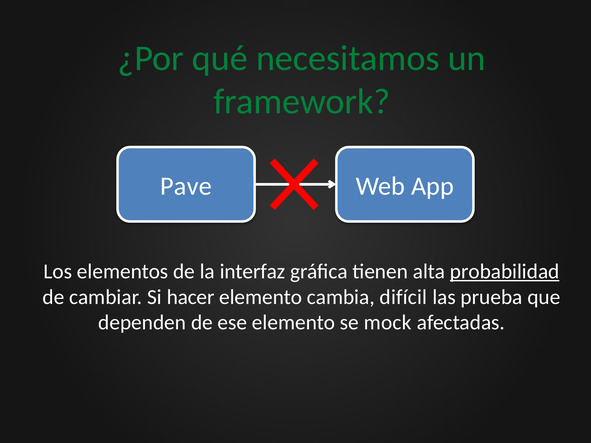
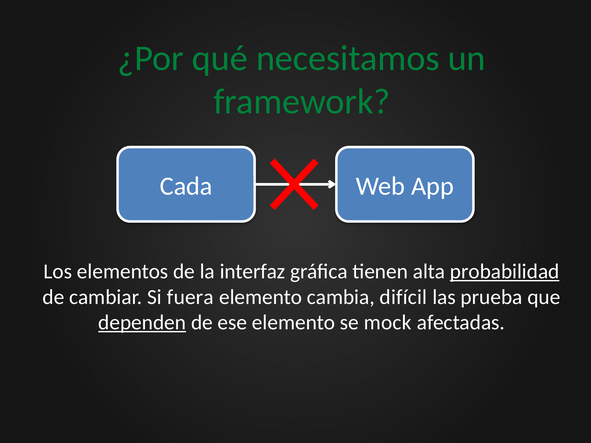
Pave: Pave -> Cada (186, 186)
hacer: hacer -> fuera (190, 297)
dependen underline: none -> present (142, 323)
